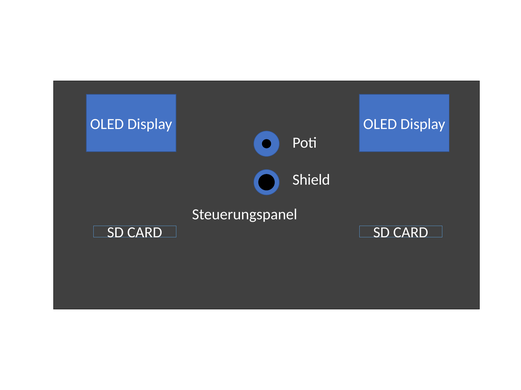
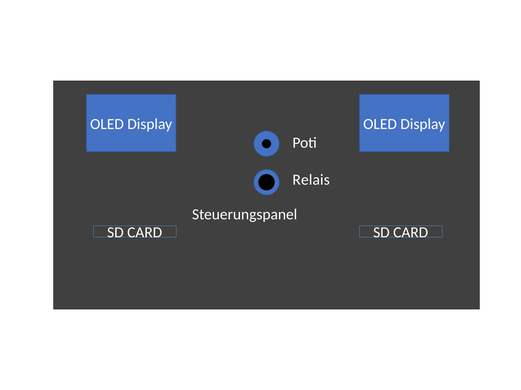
Shield: Shield -> Relais (311, 180)
